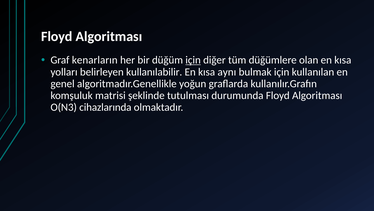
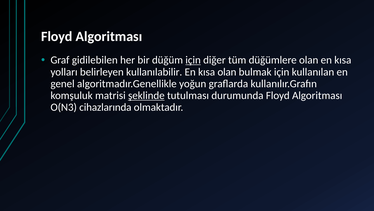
kenarların: kenarların -> gidilebilen (95, 60)
kısa aynı: aynı -> olan (227, 72)
şeklinde underline: none -> present (146, 95)
